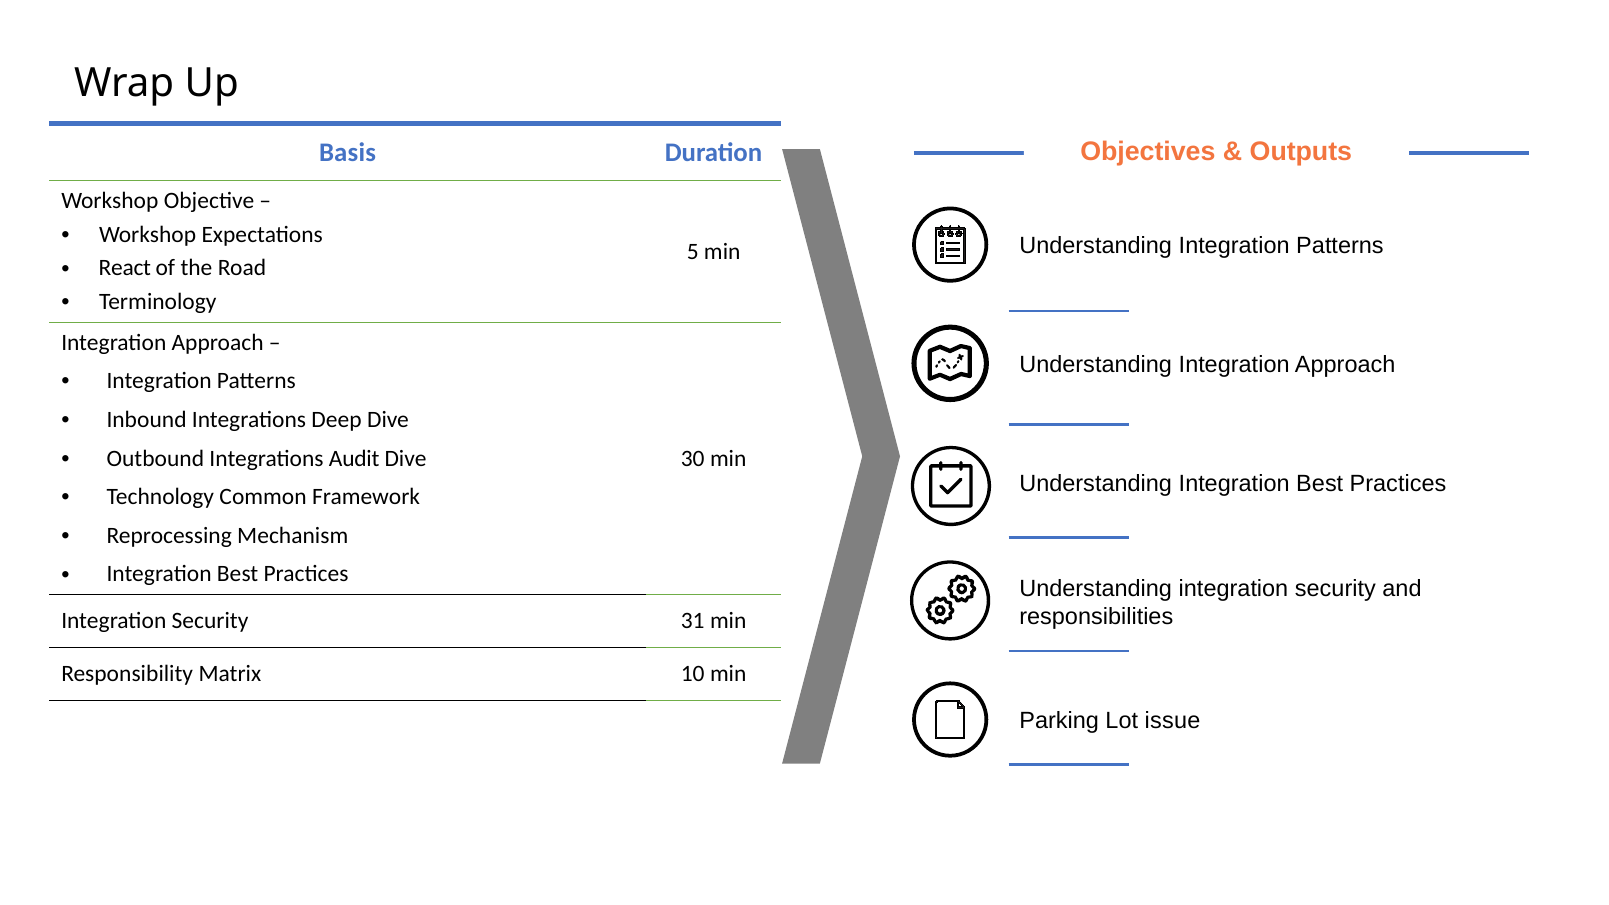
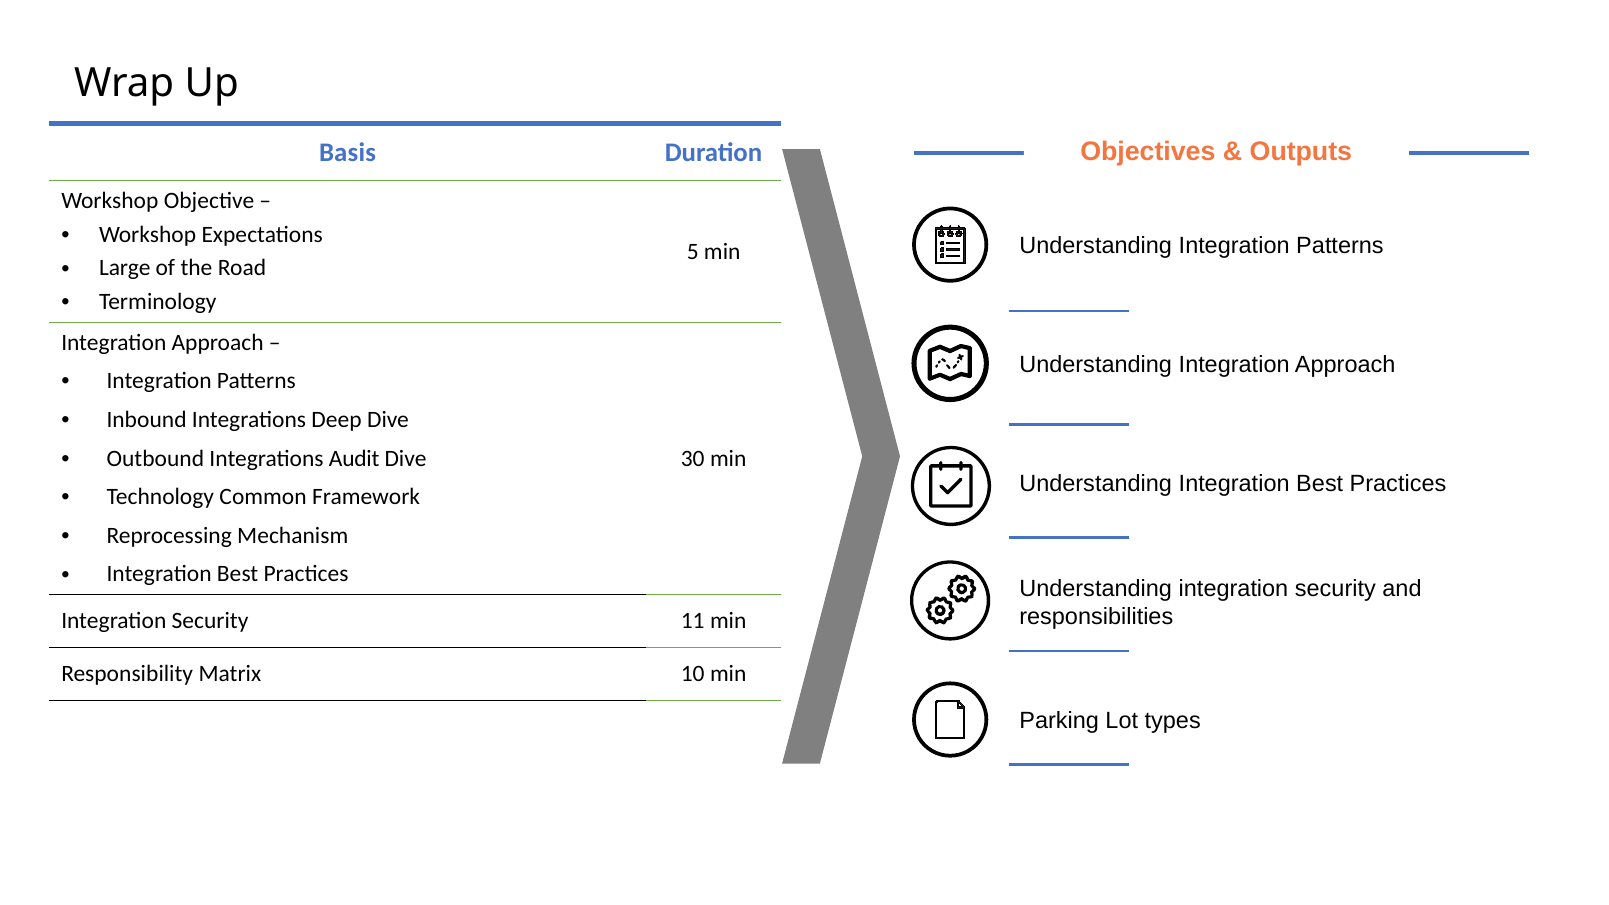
React: React -> Large (125, 268)
31: 31 -> 11 (693, 621)
issue: issue -> types (1173, 721)
